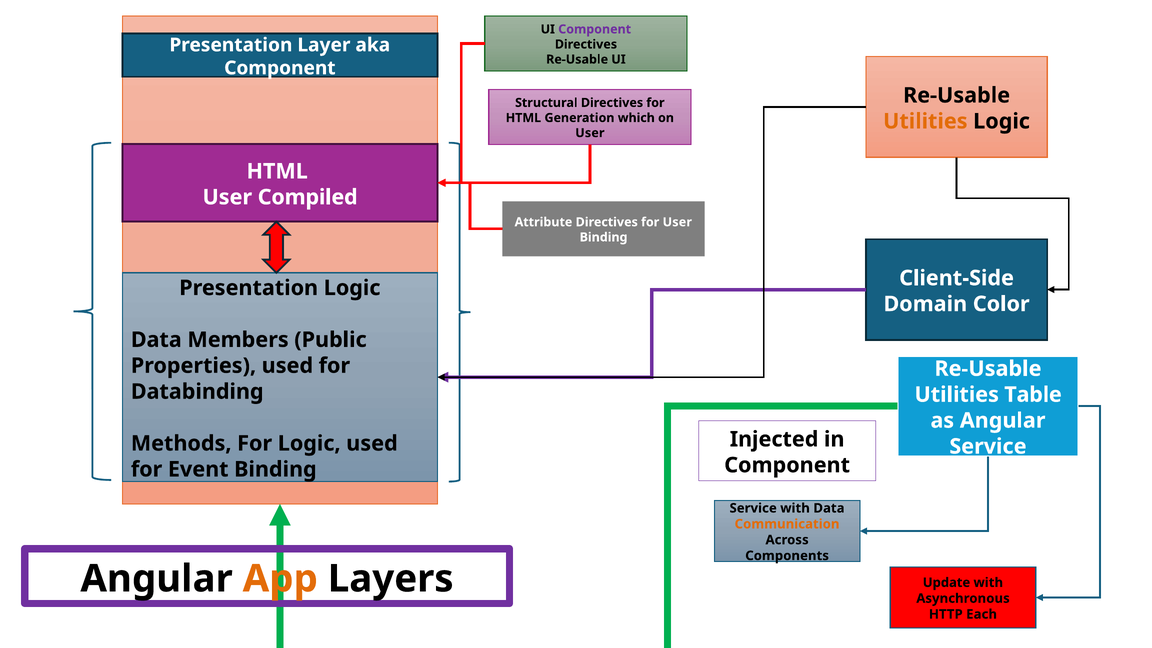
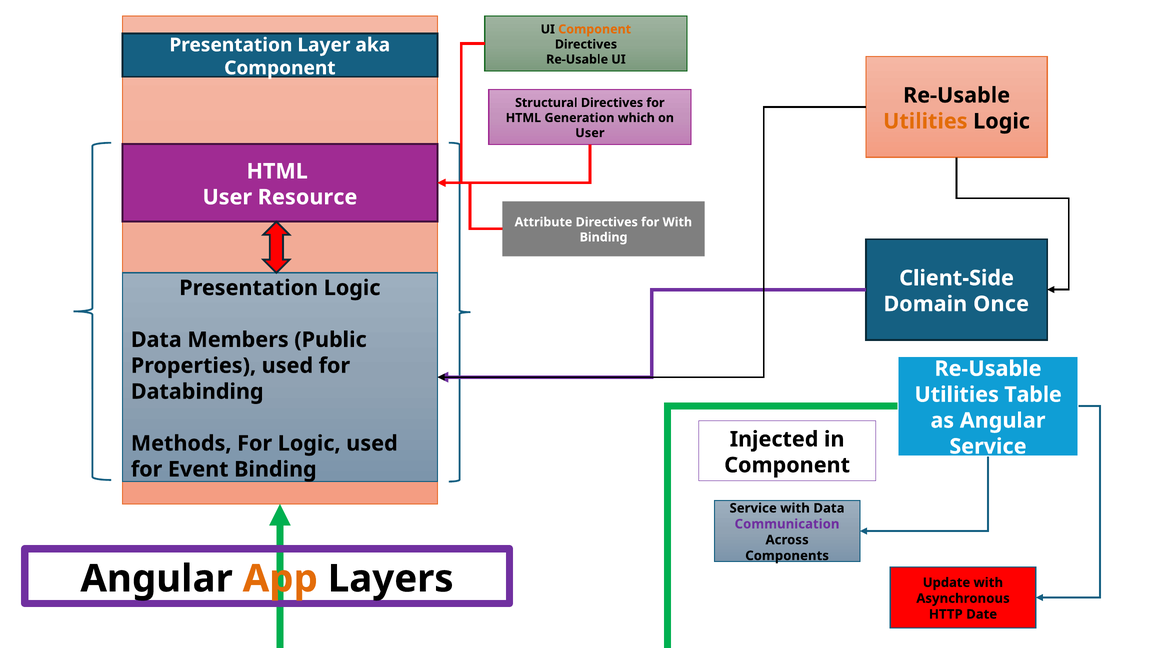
Component colour: purple -> orange (595, 29)
Compiled: Compiled -> Resource (308, 197)
for User: User -> With (677, 222)
Color: Color -> Once (1001, 304)
Communication colour: orange -> purple (787, 524)
Each: Each -> Date (982, 614)
